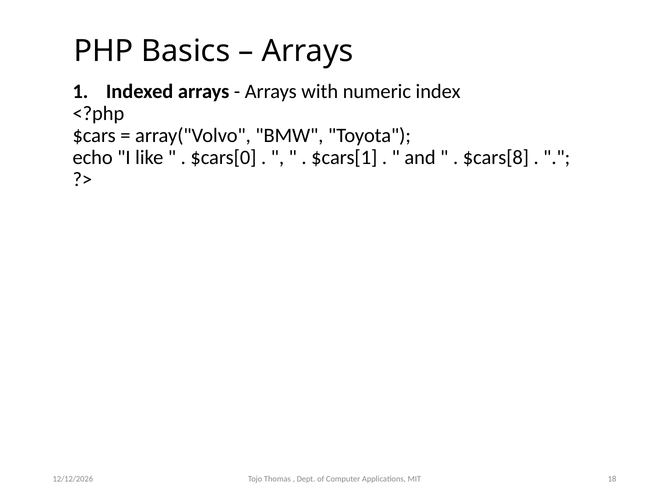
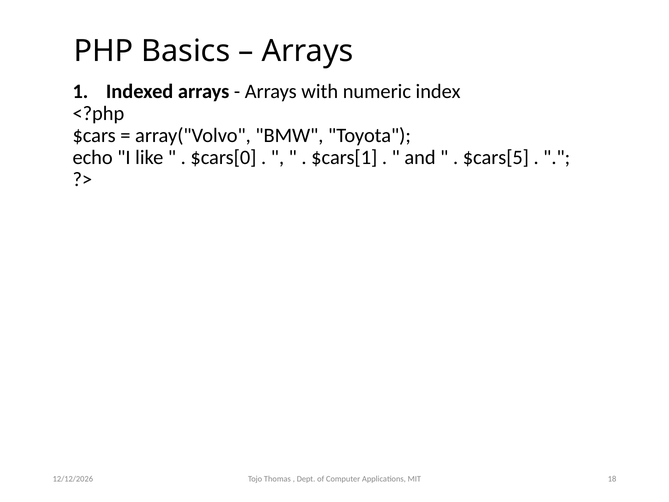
$cars[8: $cars[8 -> $cars[5 (496, 157)
